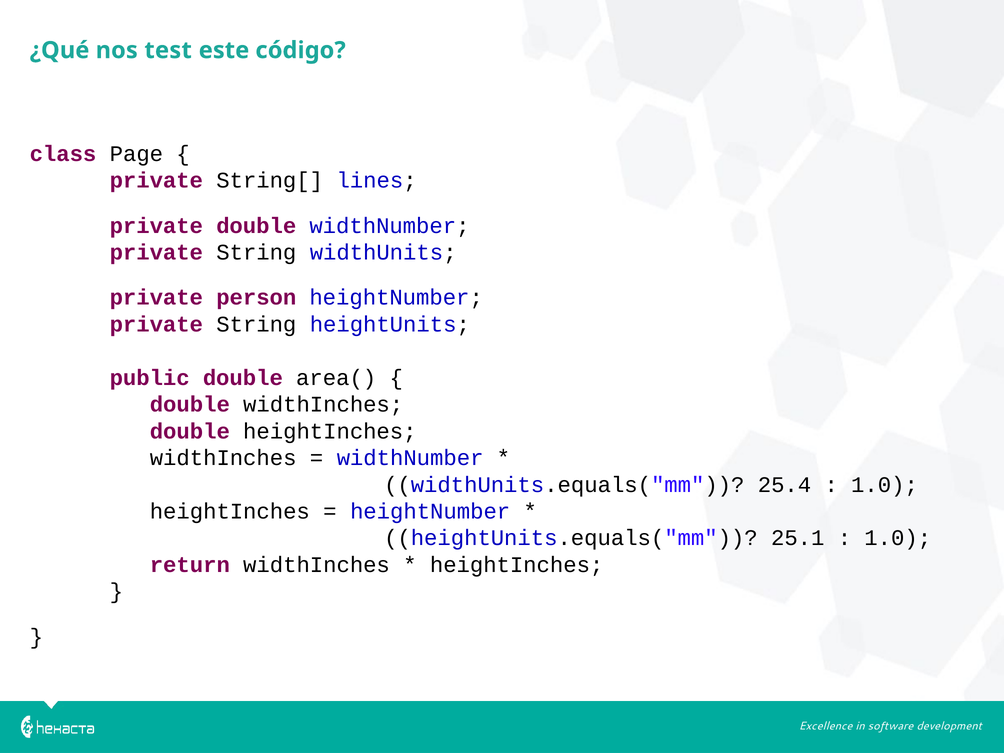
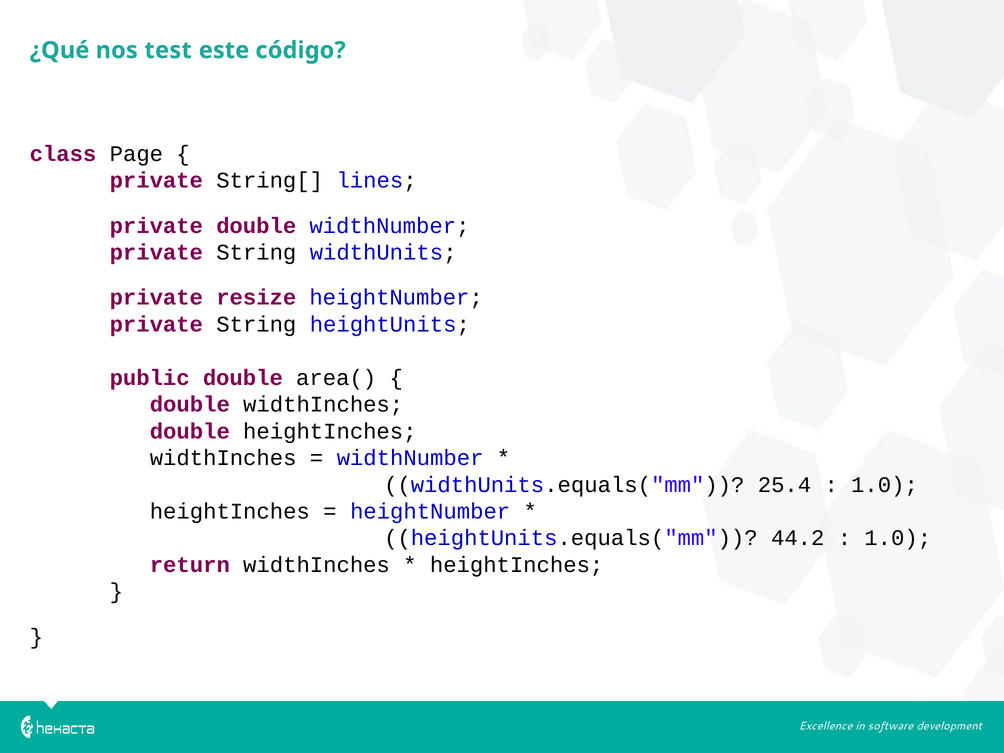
person: person -> resize (256, 298)
25.1: 25.1 -> 44.2 (798, 538)
